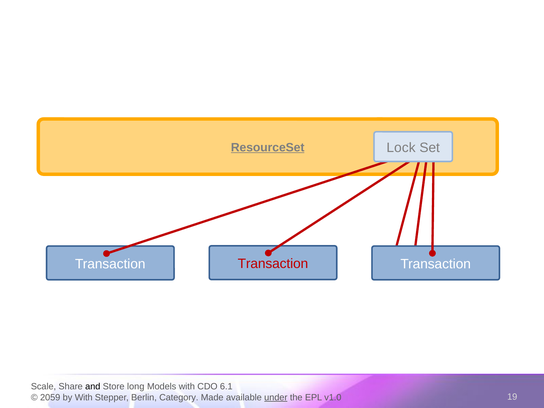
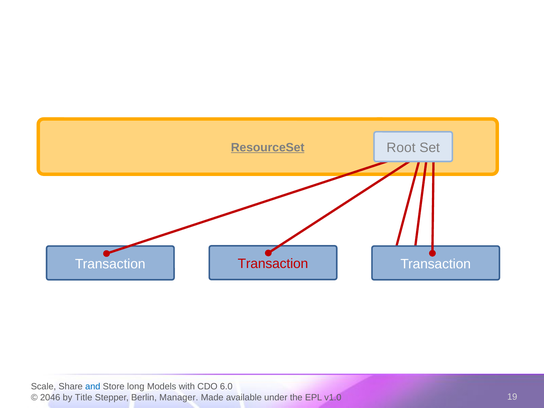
Lock: Lock -> Root (401, 148)
and colour: black -> blue (93, 387)
6.1: 6.1 -> 6.0 (226, 387)
2059: 2059 -> 2046 (50, 397)
by With: With -> Title (84, 397)
Category: Category -> Manager (179, 397)
under underline: present -> none (276, 397)
